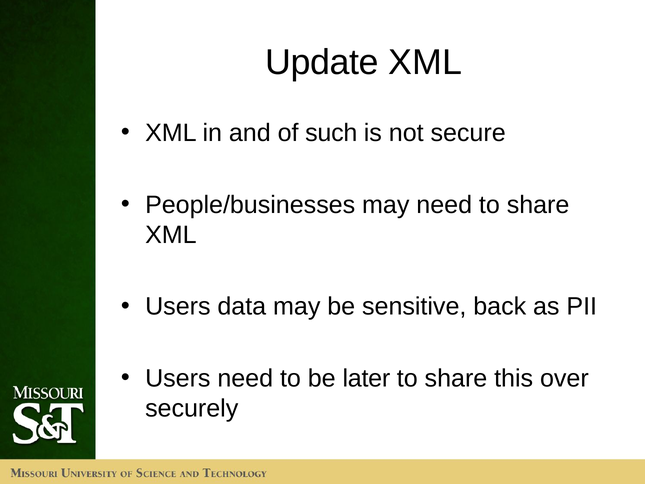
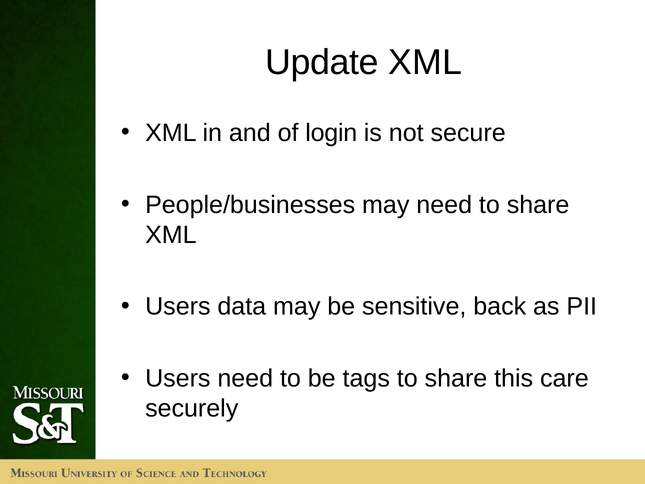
such: such -> login (331, 133)
later: later -> tags (366, 378)
over: over -> care (564, 378)
